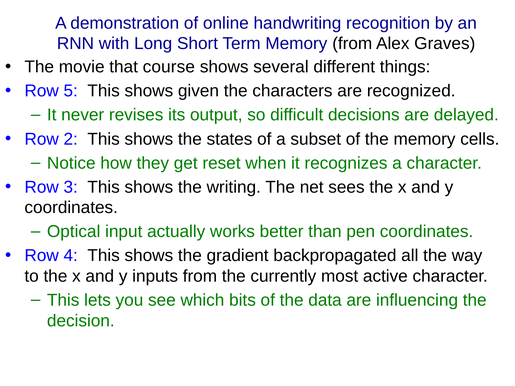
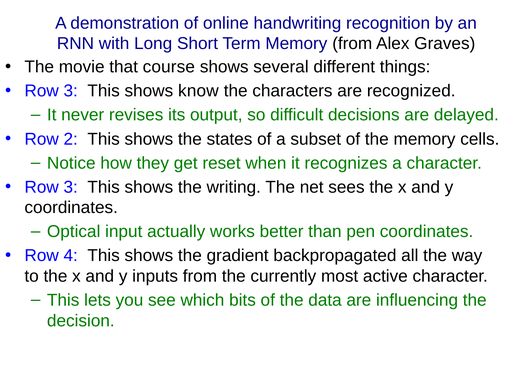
5: 5 -> 3 (71, 91)
given: given -> know (198, 91)
